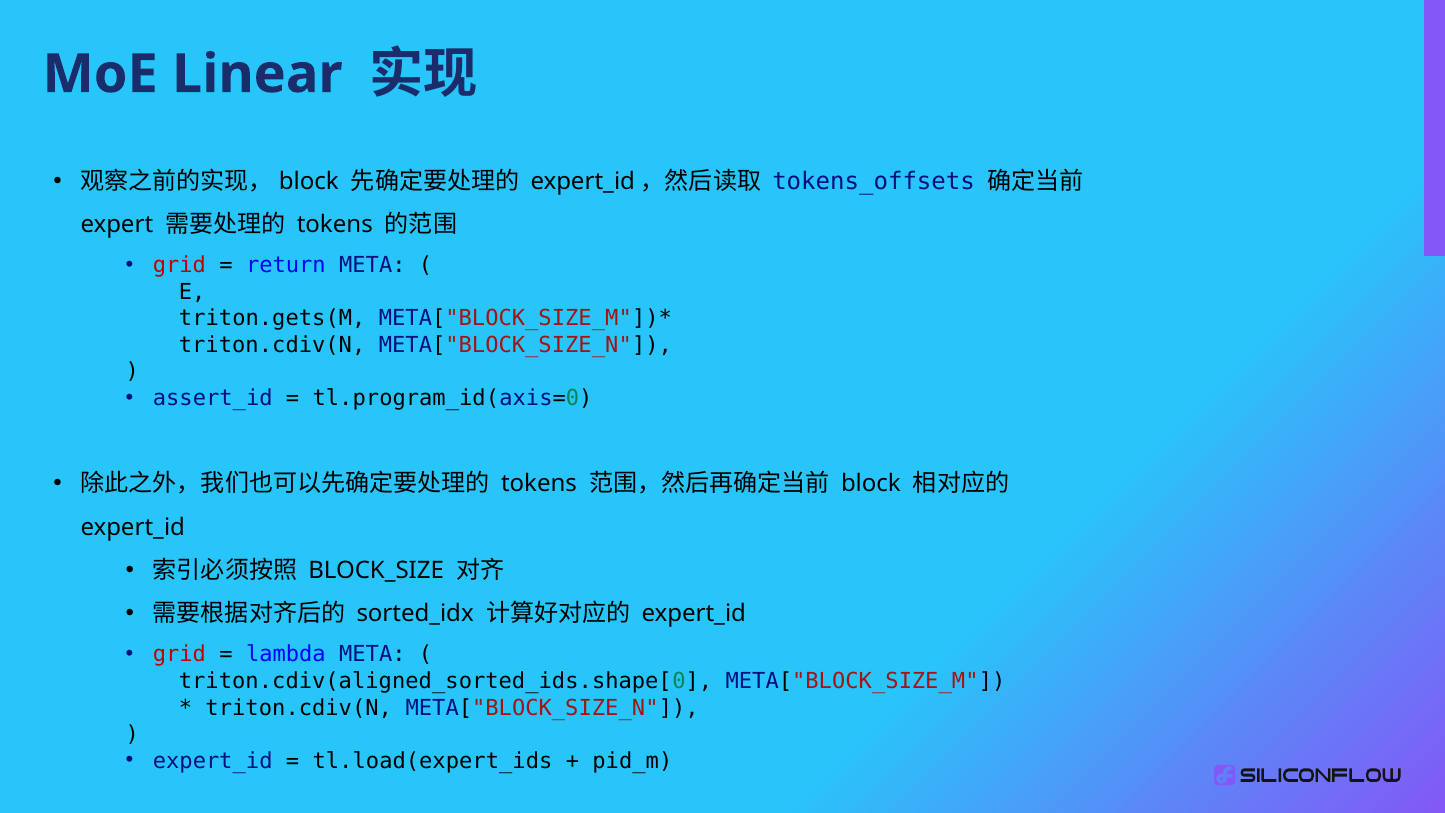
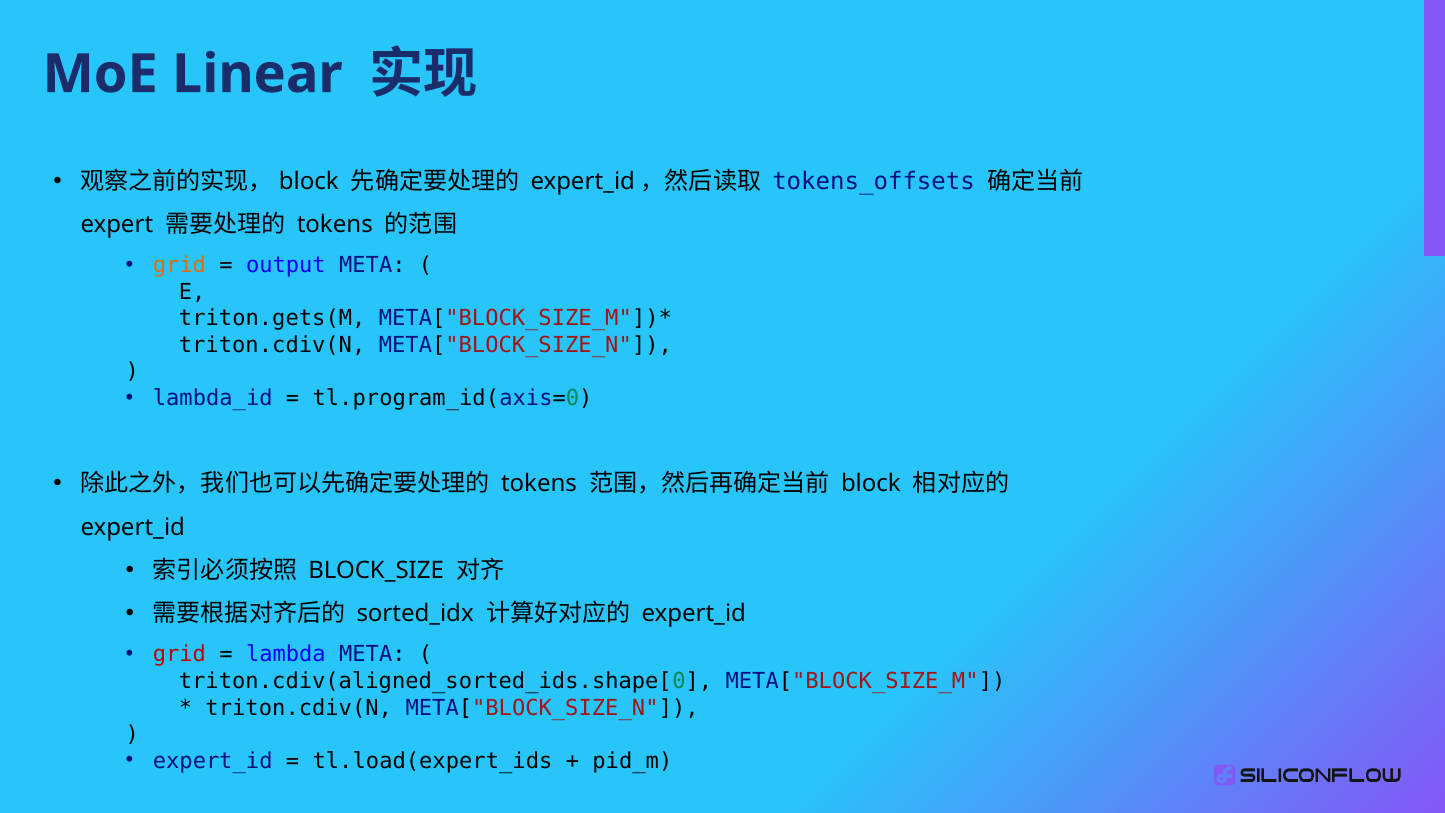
grid colour: red -> orange (179, 266)
return: return -> output (286, 266)
assert_id: assert_id -> lambda_id (213, 398)
